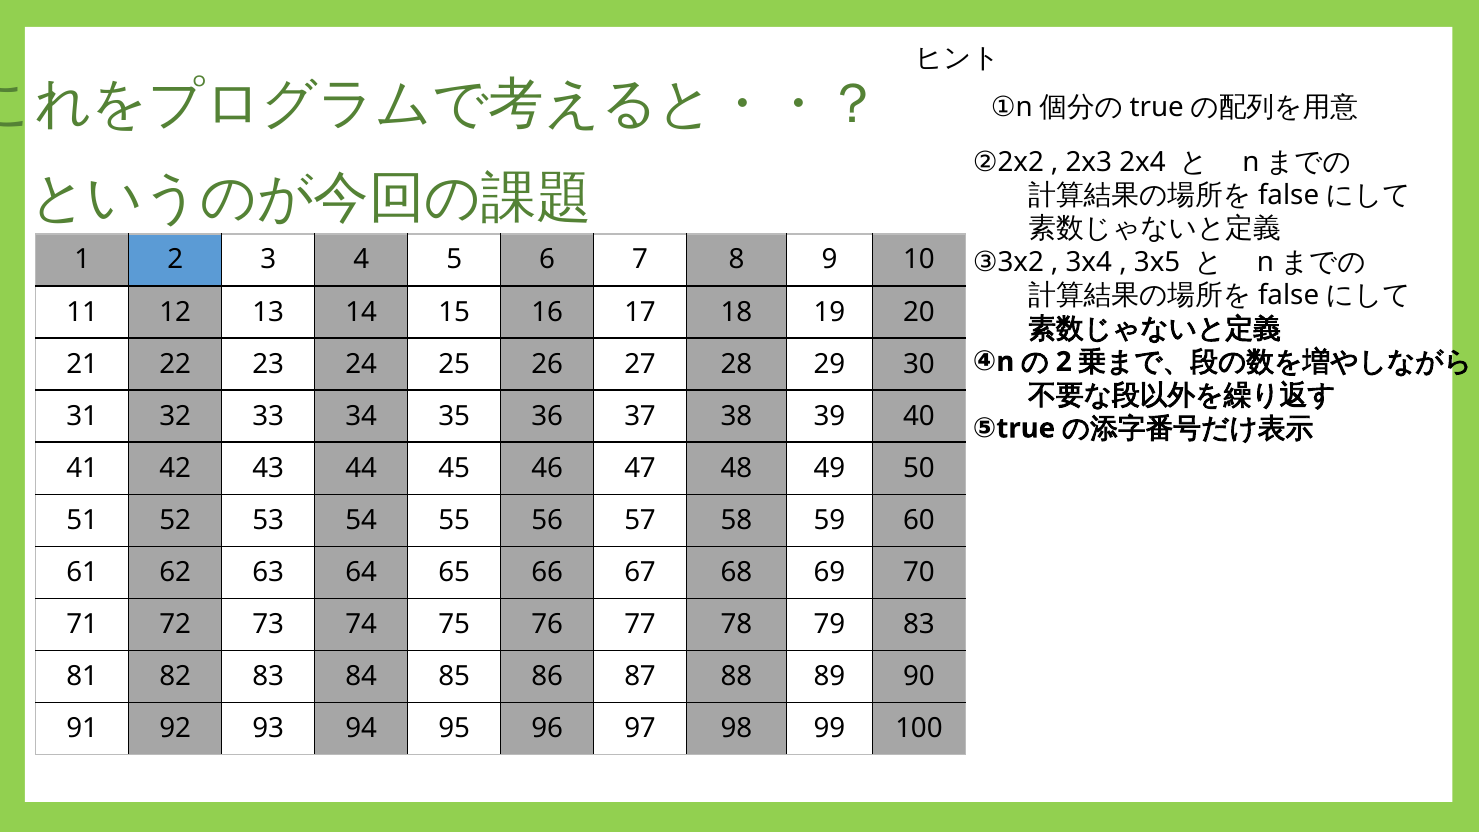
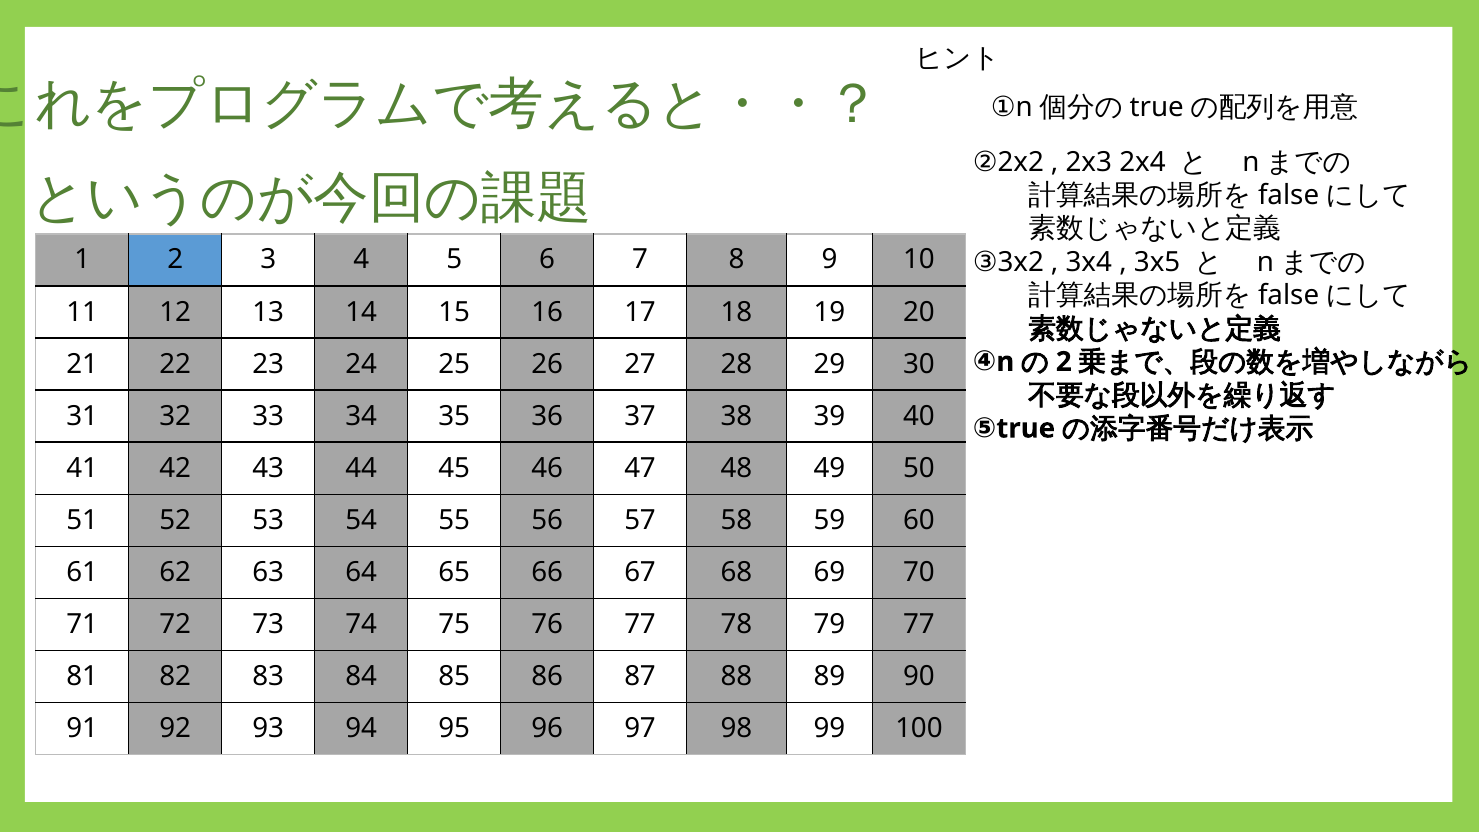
79 83: 83 -> 77 (919, 624)
